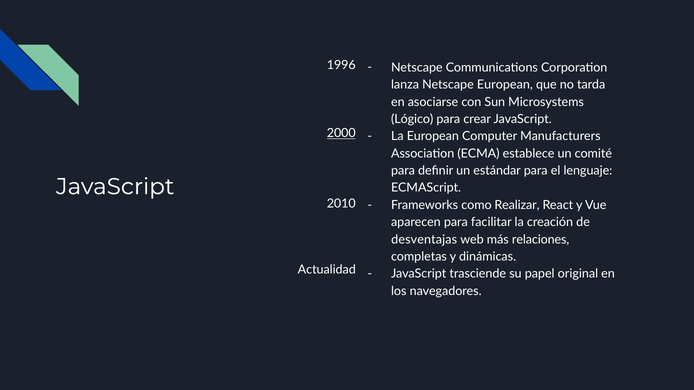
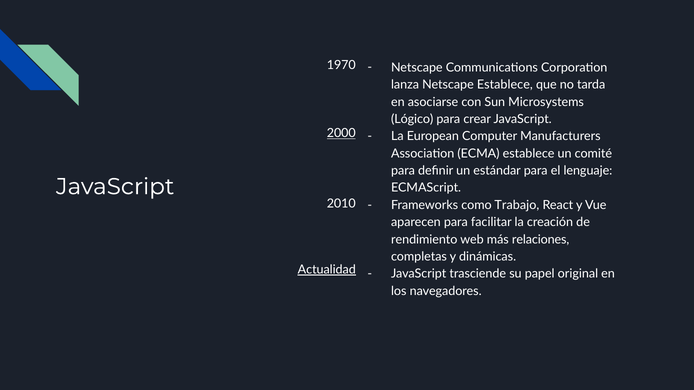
1996: 1996 -> 1970 (341, 65)
Netscape European: European -> Establece (505, 85)
Realizar: Realizar -> Trabajo (517, 205)
desventajas: desventajas -> rendimiento (424, 240)
Actualidad underline: none -> present (327, 270)
